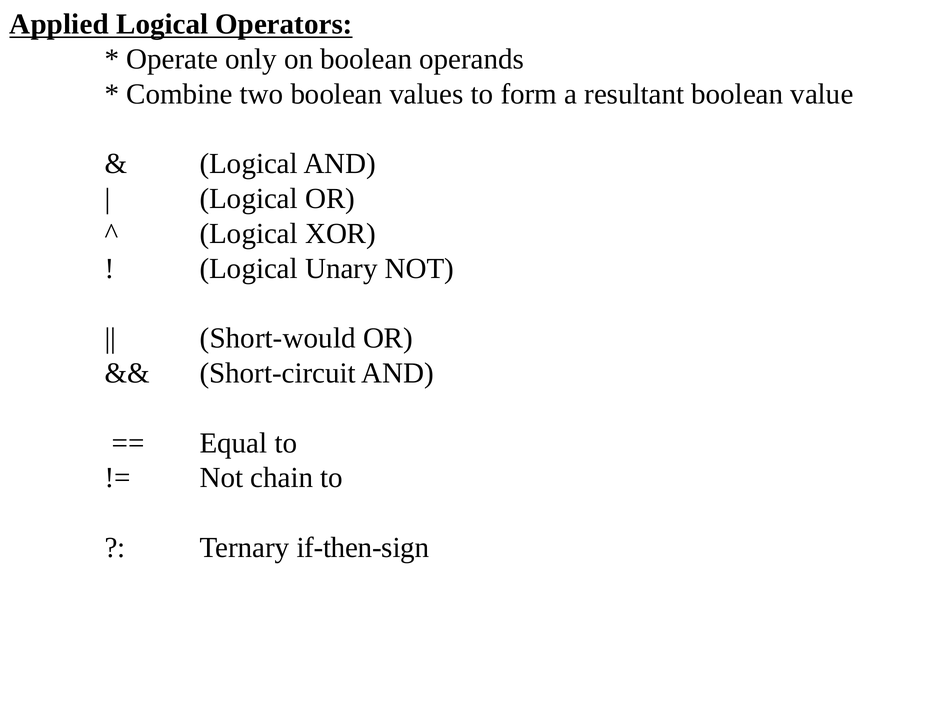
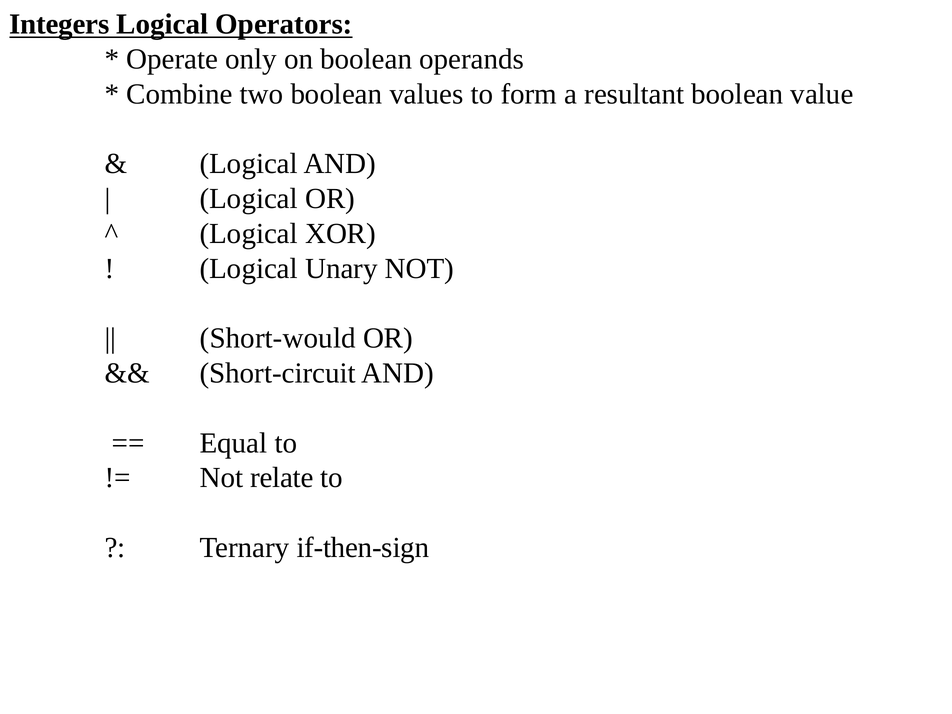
Applied: Applied -> Integers (59, 24)
chain: chain -> relate (282, 478)
